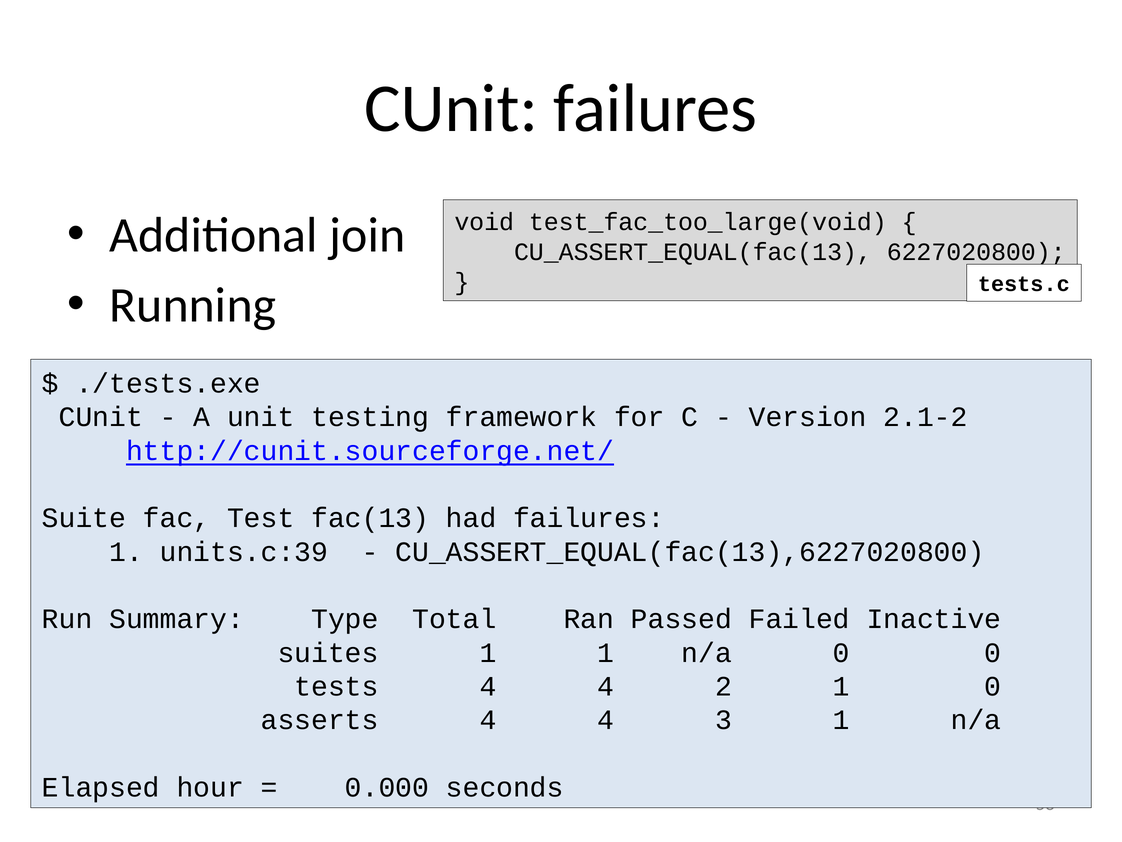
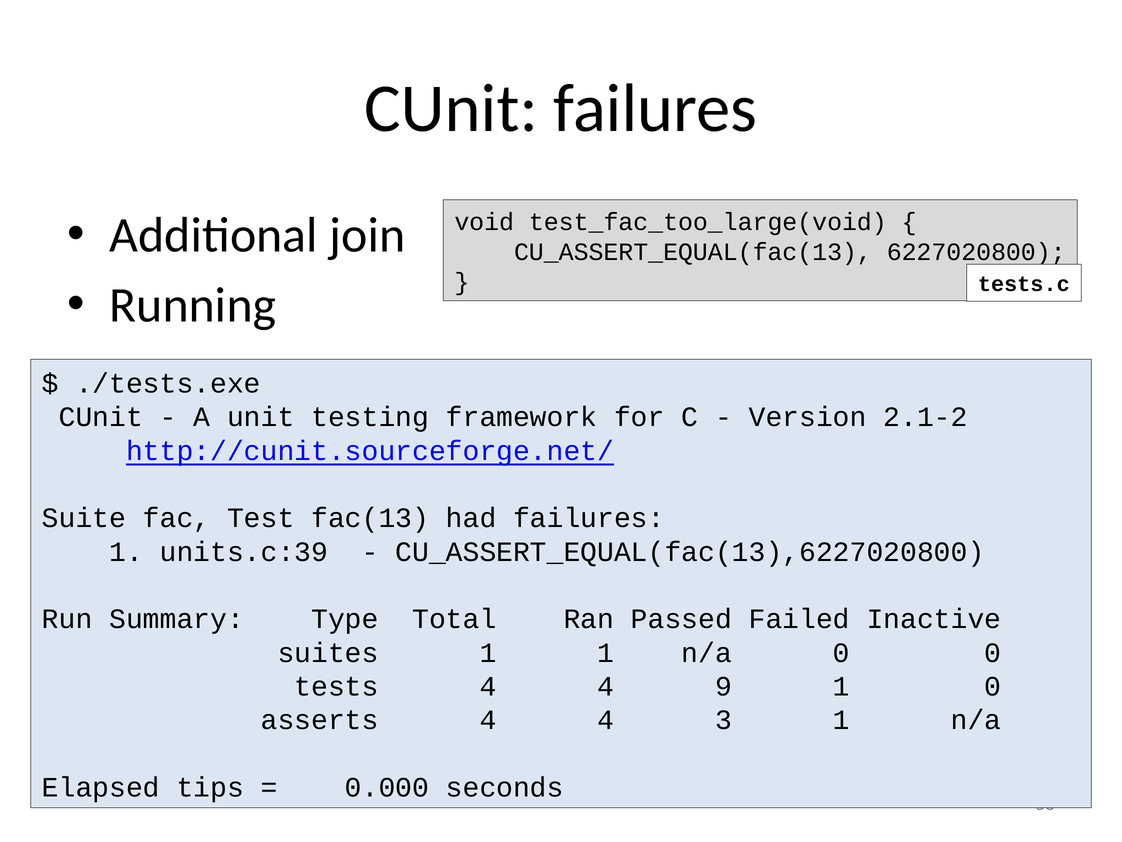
2: 2 -> 9 (724, 686)
hour: hour -> tips (210, 787)
